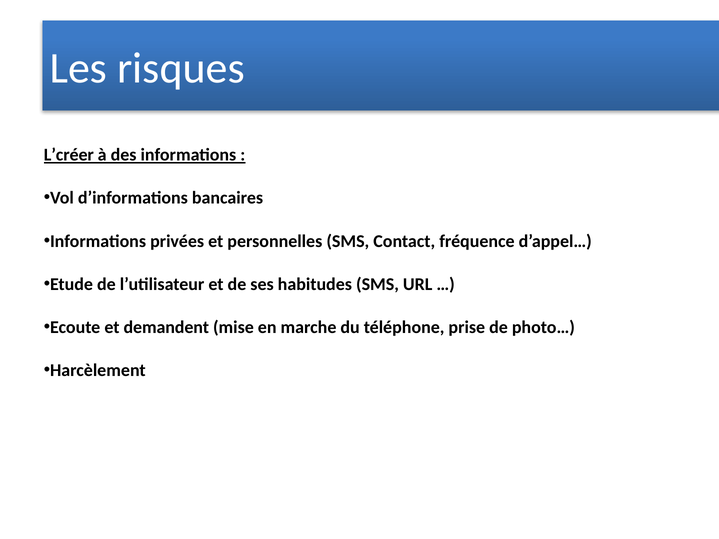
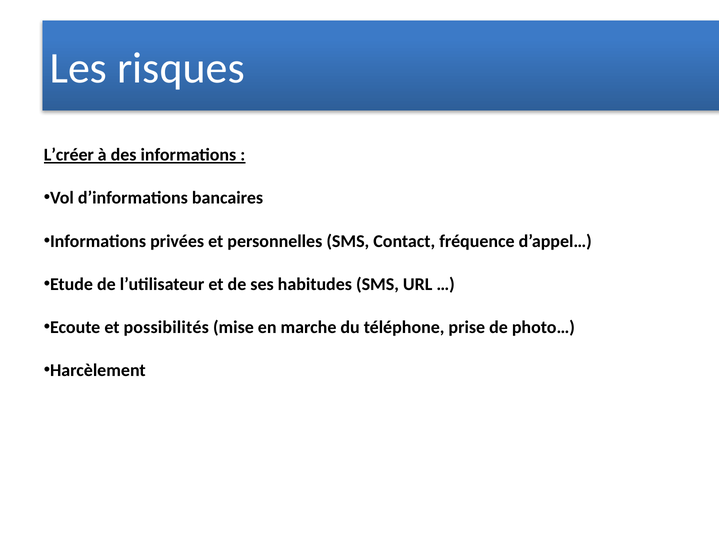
demandent: demandent -> possibilités (166, 327)
